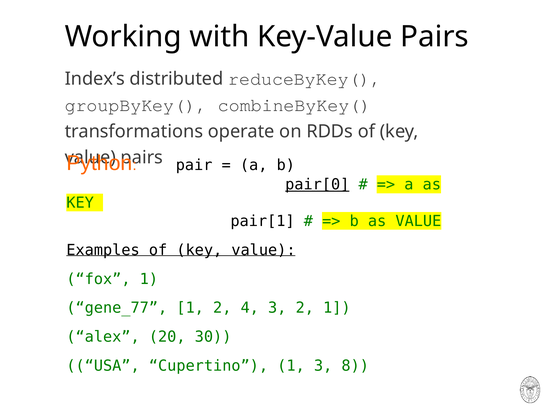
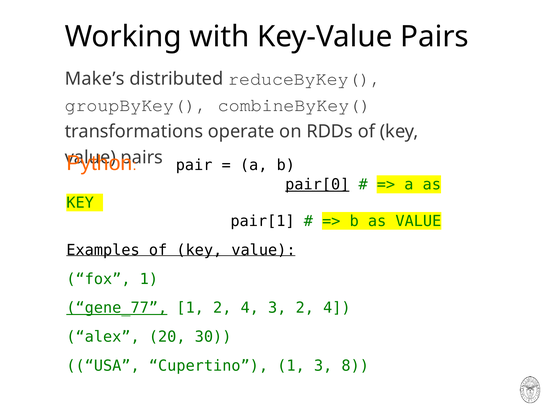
Index’s: Index’s -> Make’s (95, 79)
gene_77 underline: none -> present (117, 307)
3 2 1: 1 -> 4 (337, 307)
